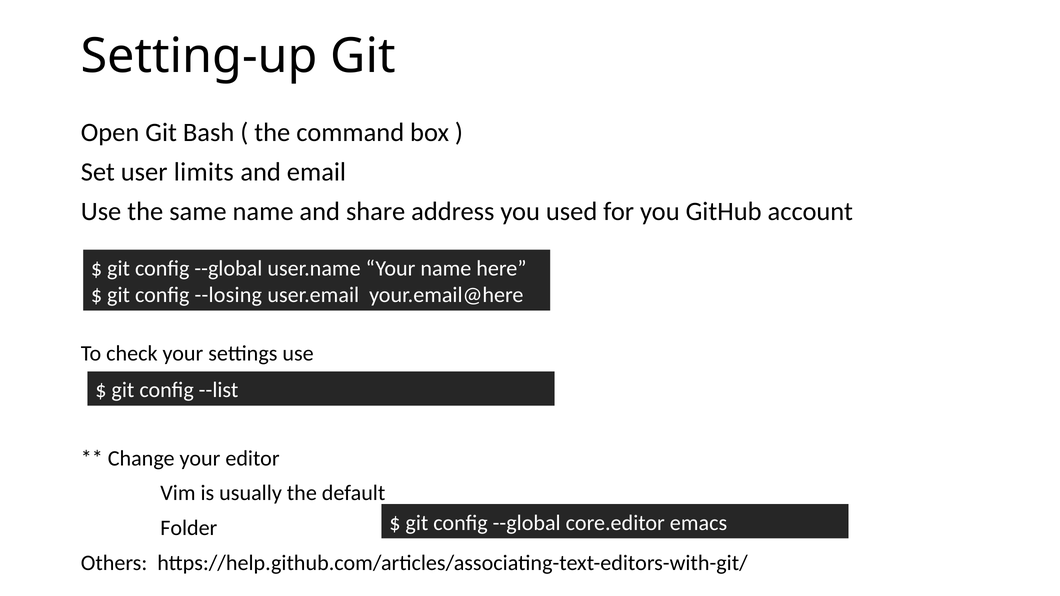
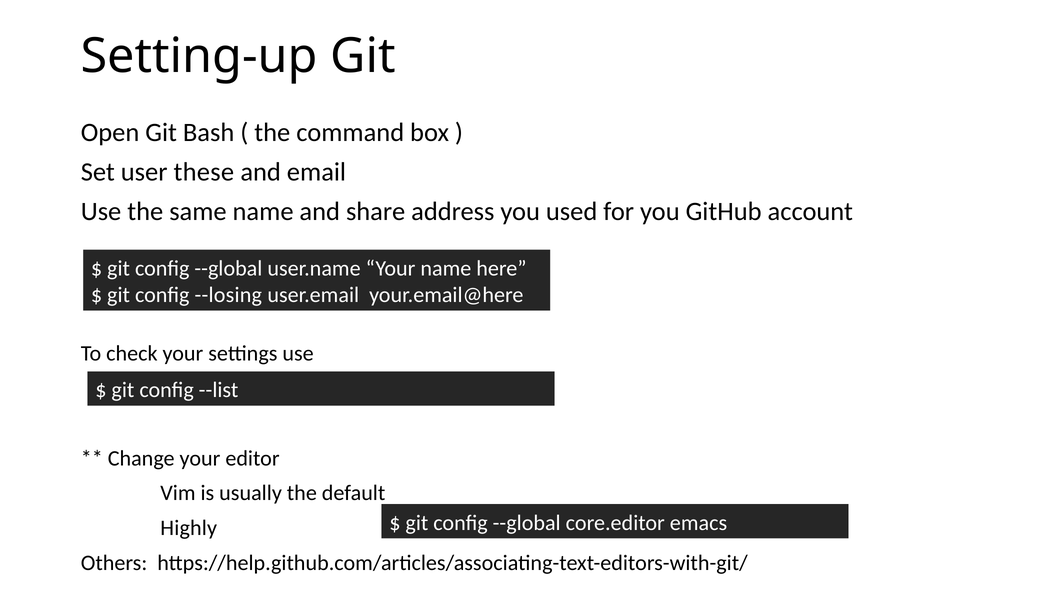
limits: limits -> these (204, 172)
Folder: Folder -> Highly (189, 528)
